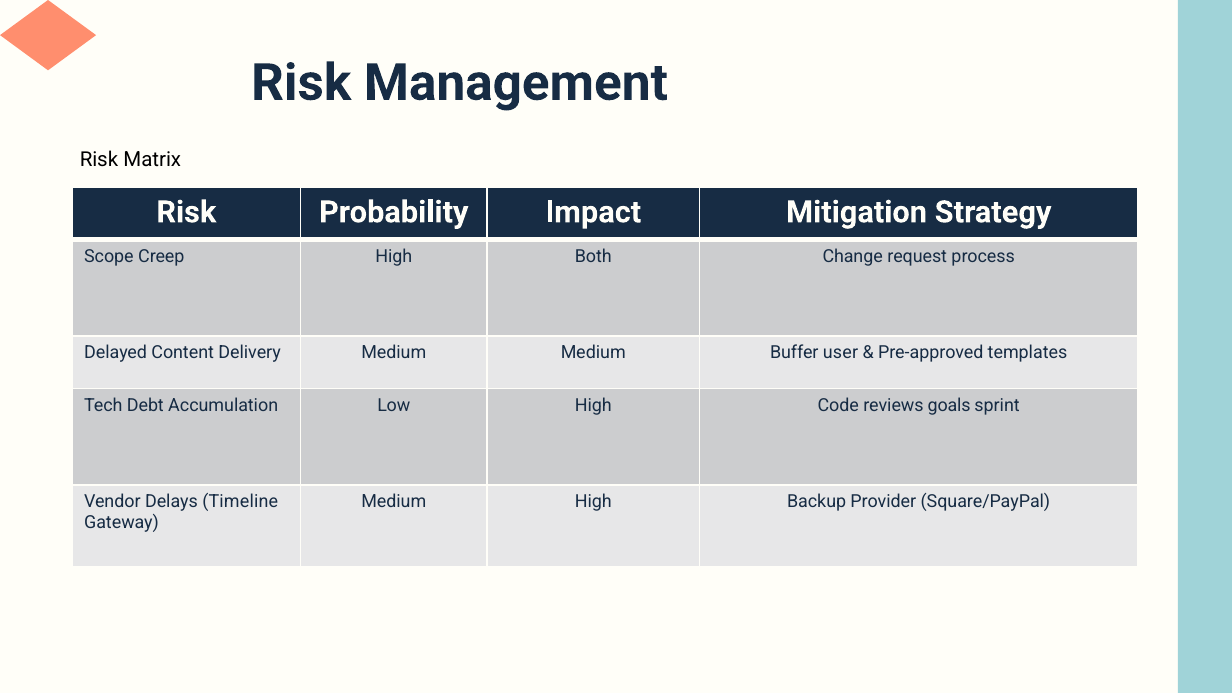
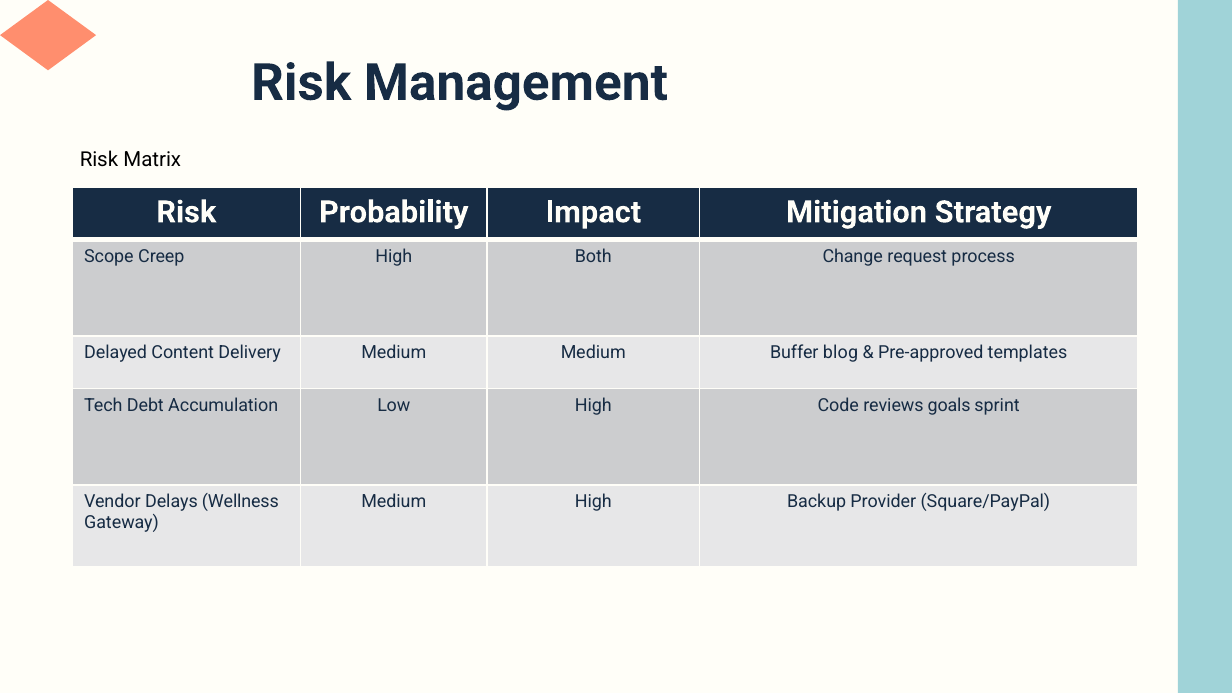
user: user -> blog (840, 353)
Timeline: Timeline -> Wellness (240, 502)
